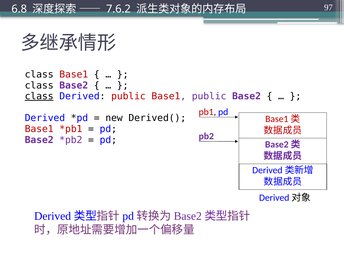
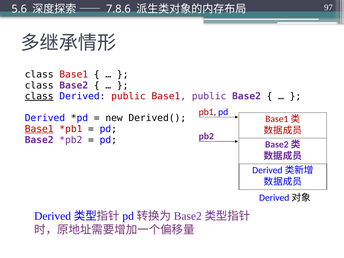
6.8: 6.8 -> 5.6 (19, 9)
7.6.2: 7.6.2 -> 7.8.6 (118, 9)
Base1 underline: none -> present (39, 129)
